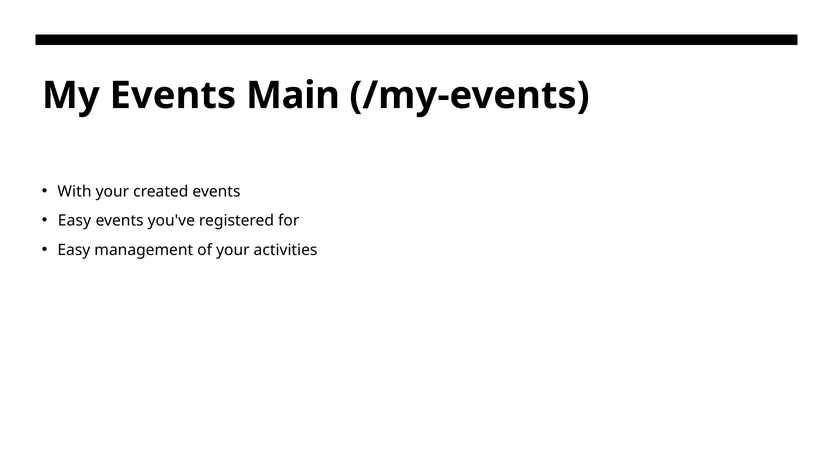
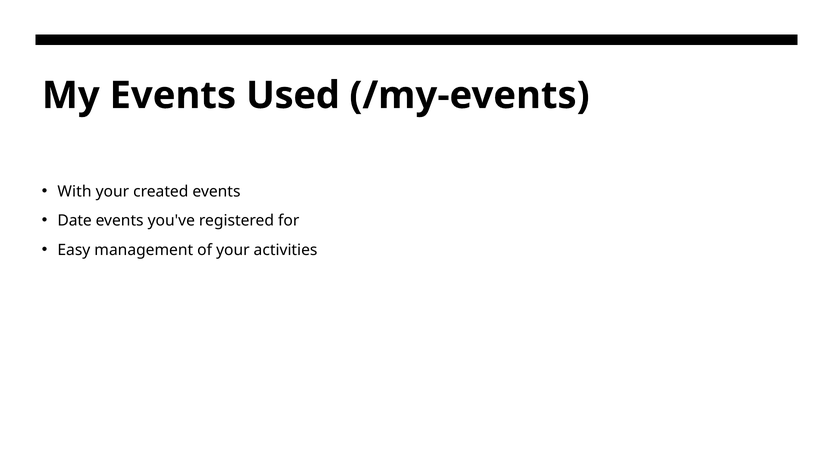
Main: Main -> Used (293, 96)
Easy: Easy -> Date (75, 221)
